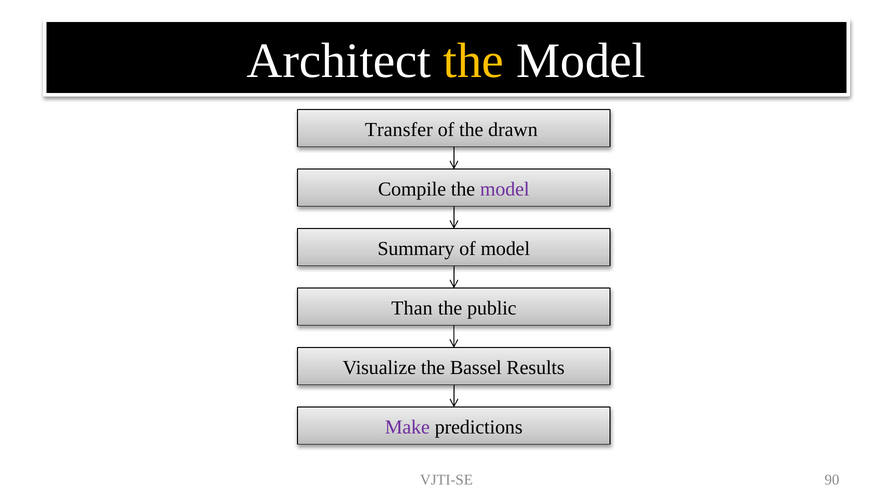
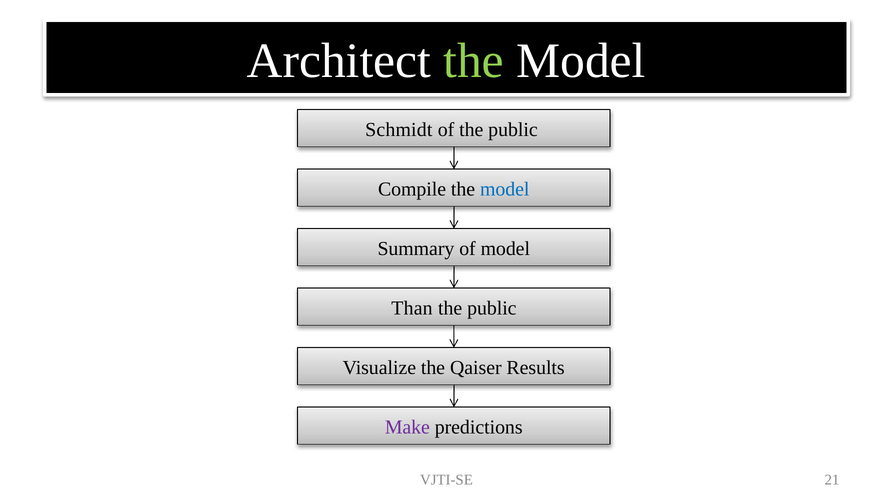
the colour: yellow -> light green (474, 61)
Transfer: Transfer -> Schmidt (399, 130)
of the drawn: drawn -> public (513, 130)
model colour: purple -> blue (505, 189)
Bassel: Bassel -> Qaiser (476, 368)
90: 90 -> 21 (832, 480)
